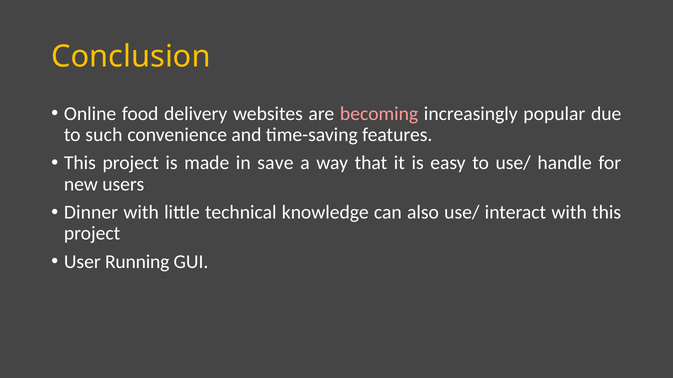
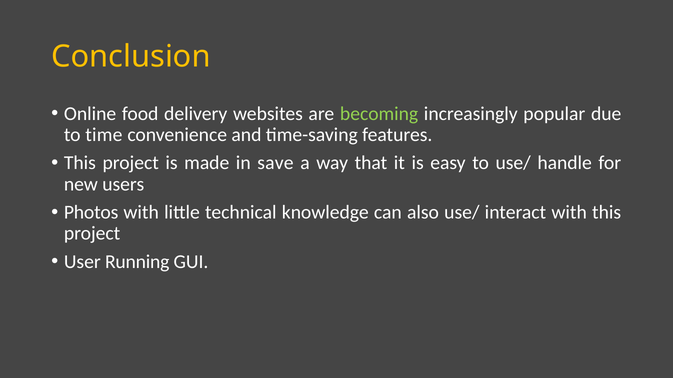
becoming colour: pink -> light green (379, 114)
such: such -> time (104, 135)
Dinner: Dinner -> Photos (91, 213)
